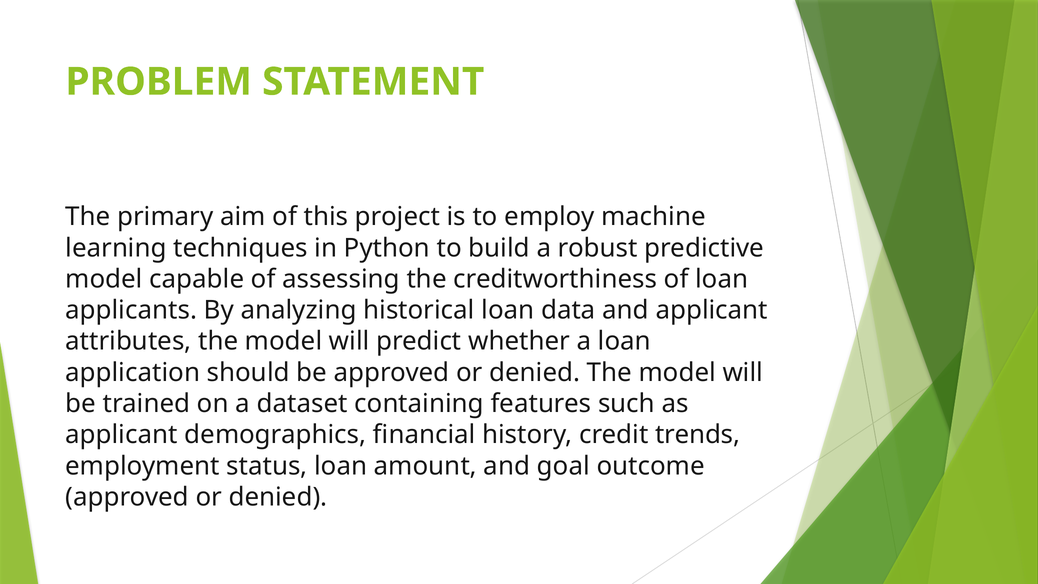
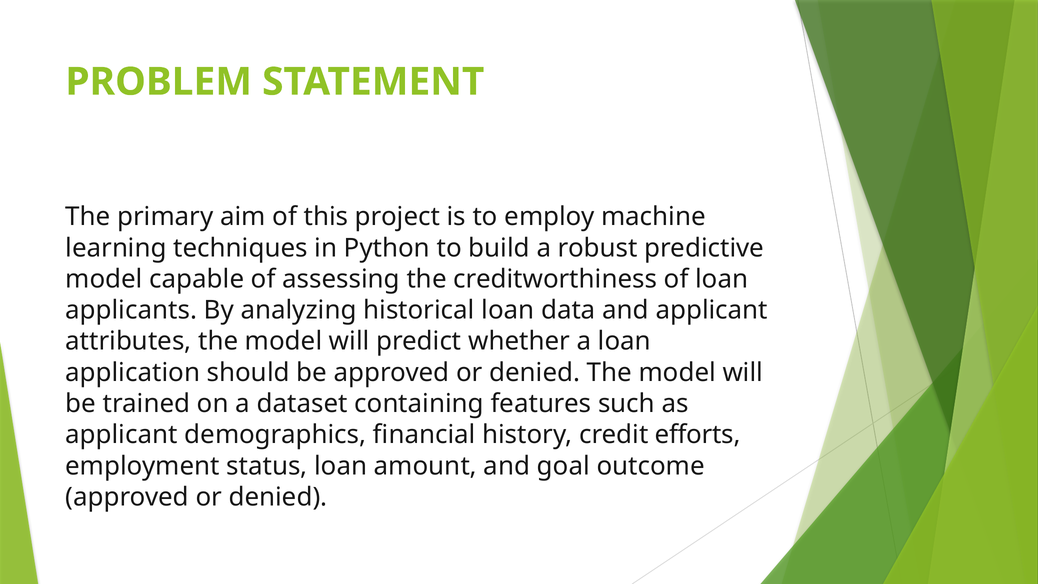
trends: trends -> efforts (698, 435)
